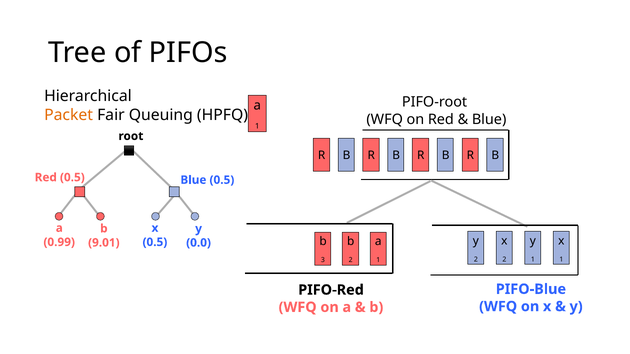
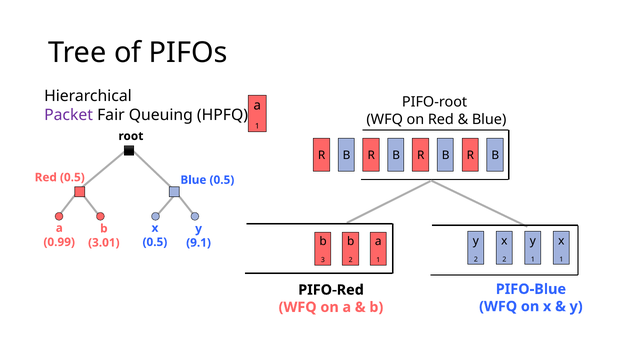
Packet colour: orange -> purple (69, 115)
9.01: 9.01 -> 3.01 (104, 243)
0.0: 0.0 -> 9.1 (199, 243)
